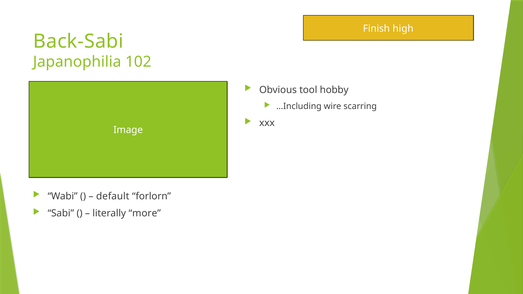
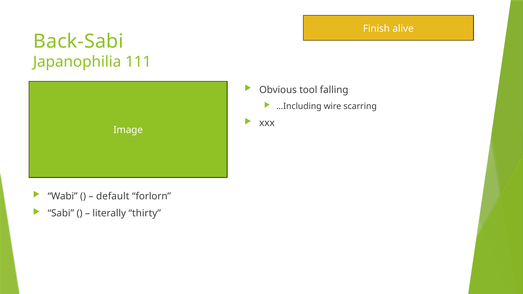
high: high -> alive (403, 29)
102: 102 -> 111 (138, 62)
hobby: hobby -> falling (334, 90)
more: more -> thirty (145, 213)
